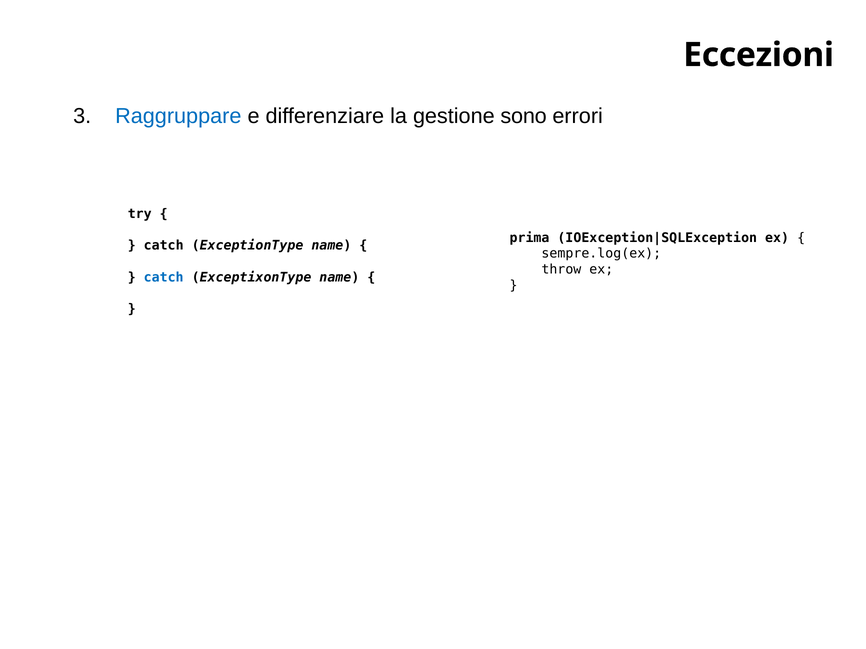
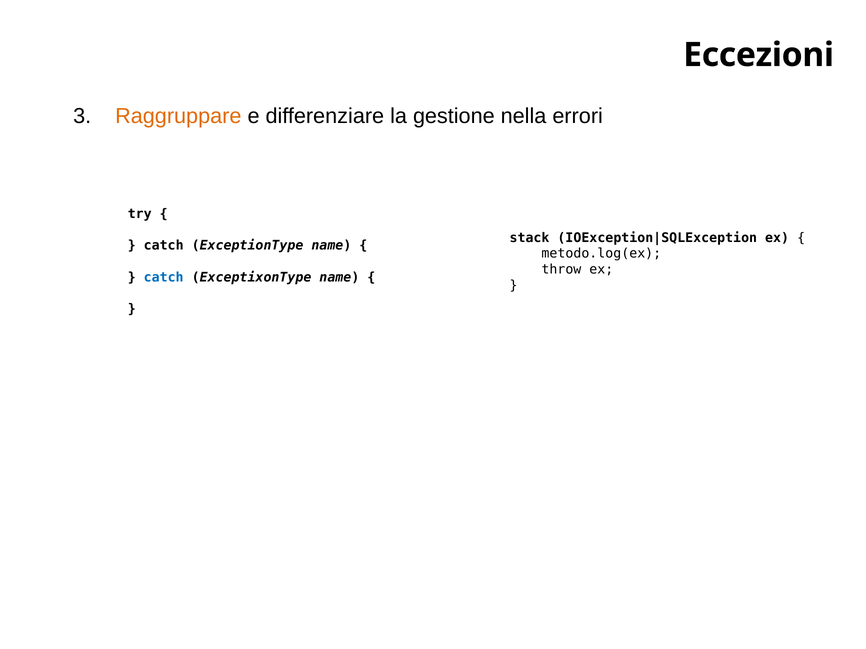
Raggruppare colour: blue -> orange (178, 116)
sono: sono -> nella (524, 116)
prima: prima -> stack (529, 238)
sempre.log(ex: sempre.log(ex -> metodo.log(ex (601, 254)
